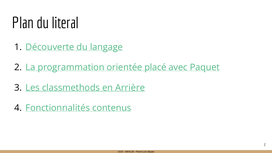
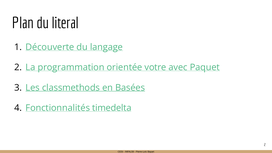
placé: placé -> votre (155, 67)
Arrière: Arrière -> Basées (130, 88)
contenus: contenus -> timedelta (112, 108)
